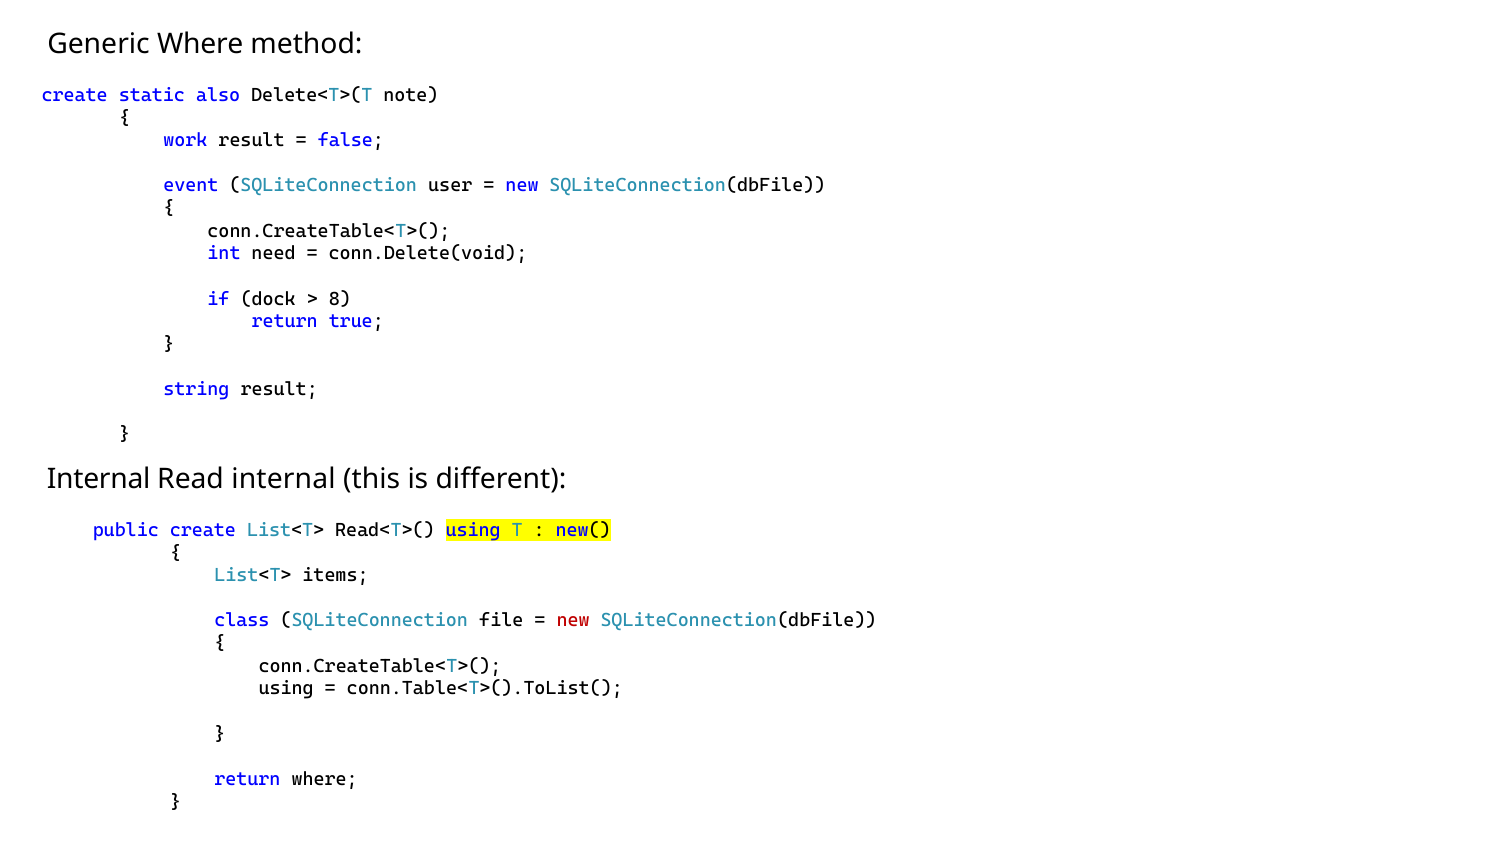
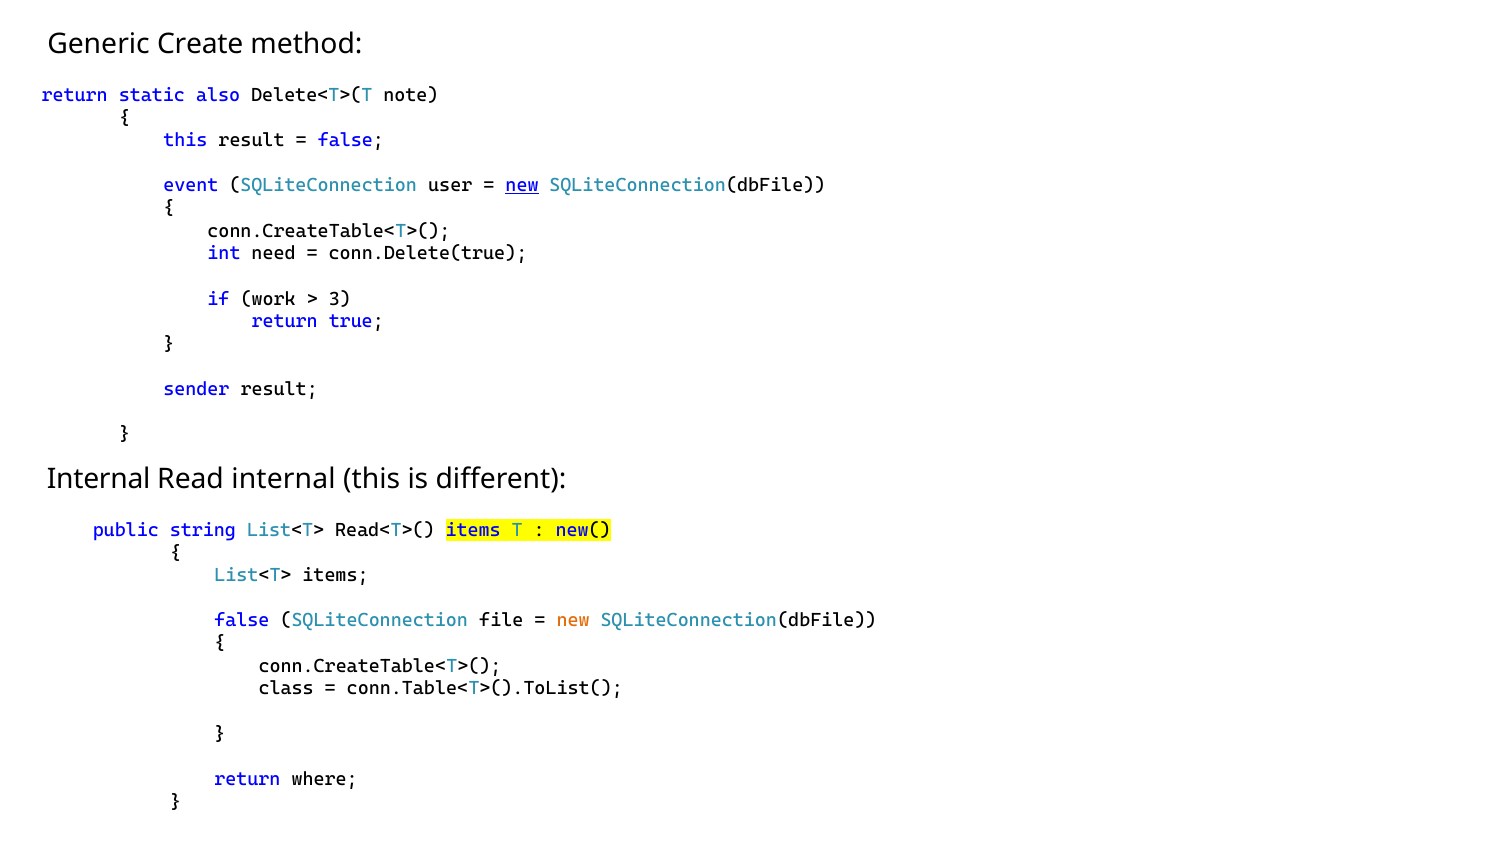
Generic Where: Where -> Create (200, 44)
create: create -> return (75, 95)
work: work -> this (185, 140)
new underline: none -> present (522, 186)
conn.Delete(void: conn.Delete(void -> conn.Delete(true (428, 254)
dock: dock -> work (268, 299)
8: 8 -> 3 (340, 299)
string: string -> sender (196, 389)
public create: create -> string (203, 530)
Read<T>( using: using -> items (473, 530)
class: class -> false (242, 621)
new colour: red -> orange (573, 621)
using: using -> class (286, 688)
